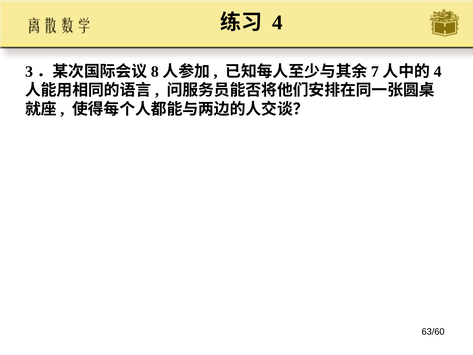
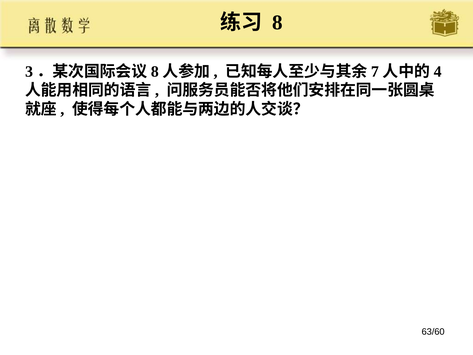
4: 4 -> 8 (277, 22)
